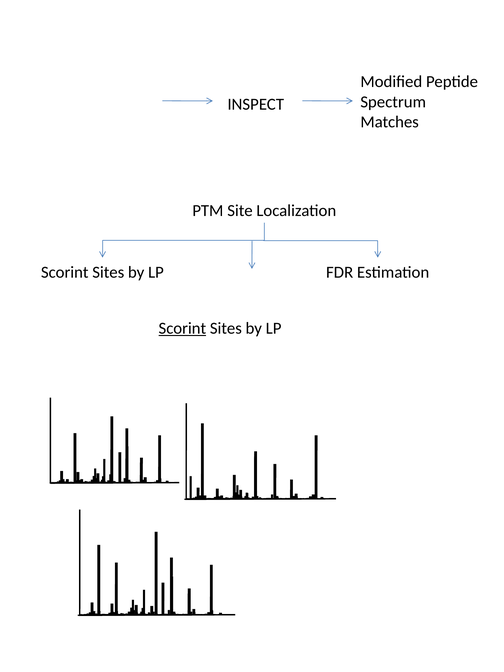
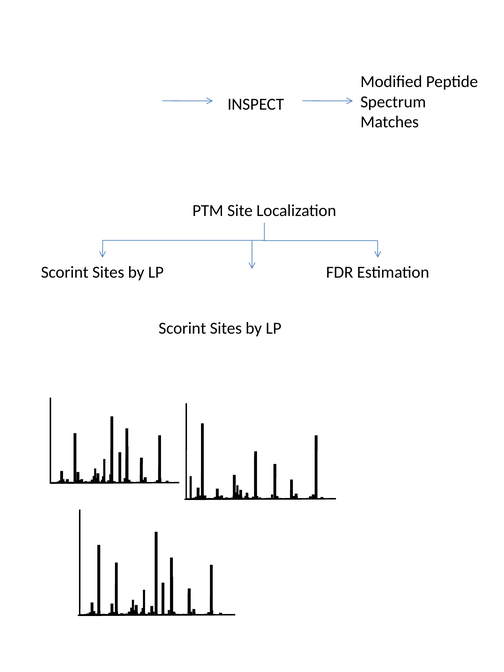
Scorint underline: present -> none (182, 328)
